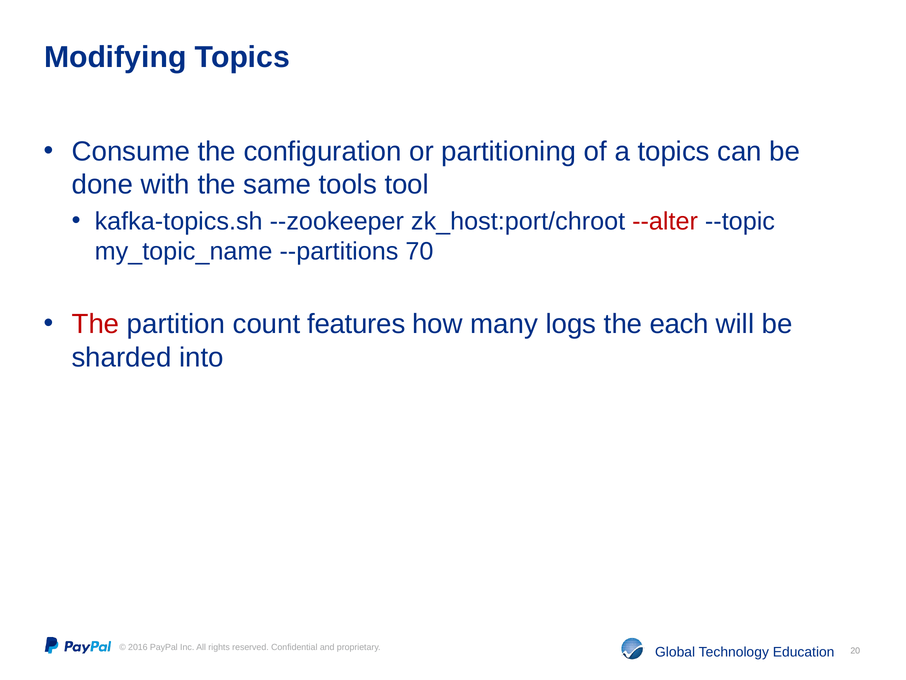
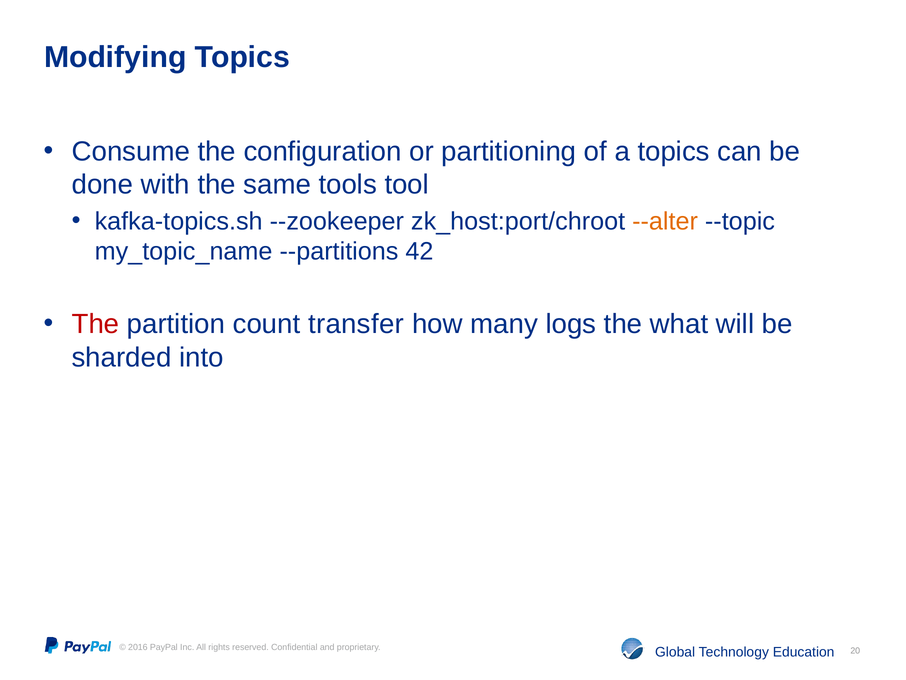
--alter colour: red -> orange (665, 221)
70: 70 -> 42 (419, 251)
features: features -> transfer (356, 324)
each: each -> what (679, 324)
